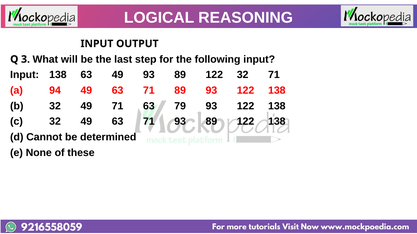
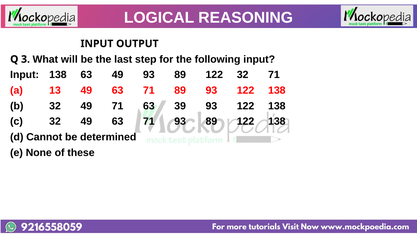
94: 94 -> 13 (55, 91)
79: 79 -> 39 (180, 106)
